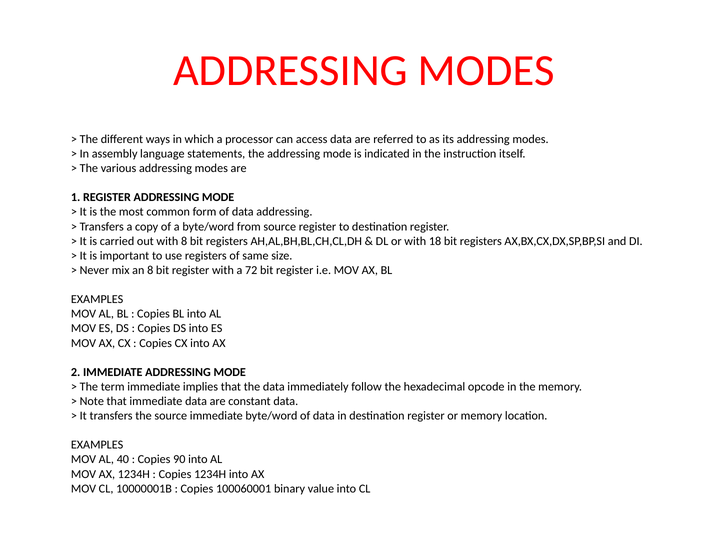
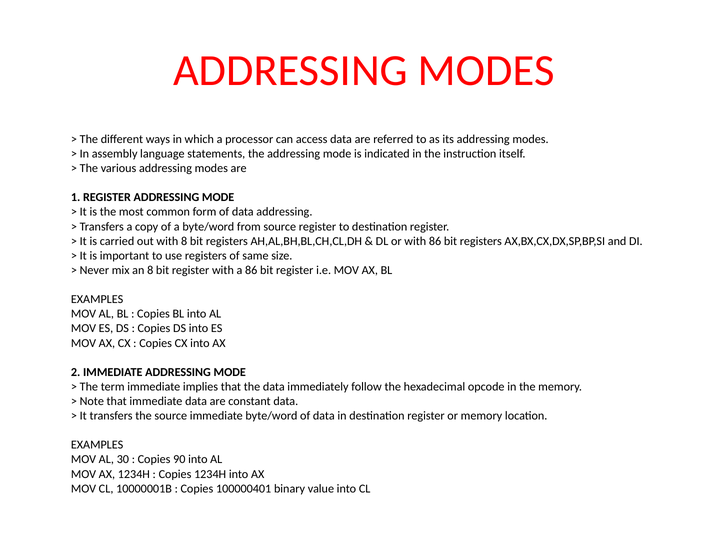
with 18: 18 -> 86 (435, 241)
a 72: 72 -> 86 (251, 270)
40: 40 -> 30 (123, 459)
100060001: 100060001 -> 100000401 (244, 489)
